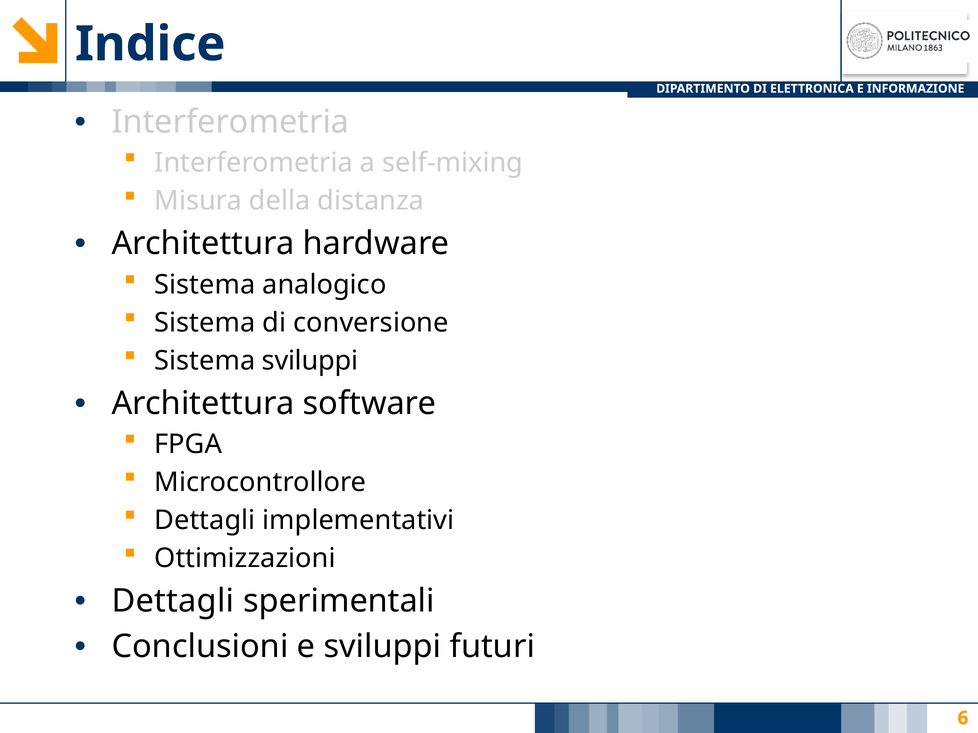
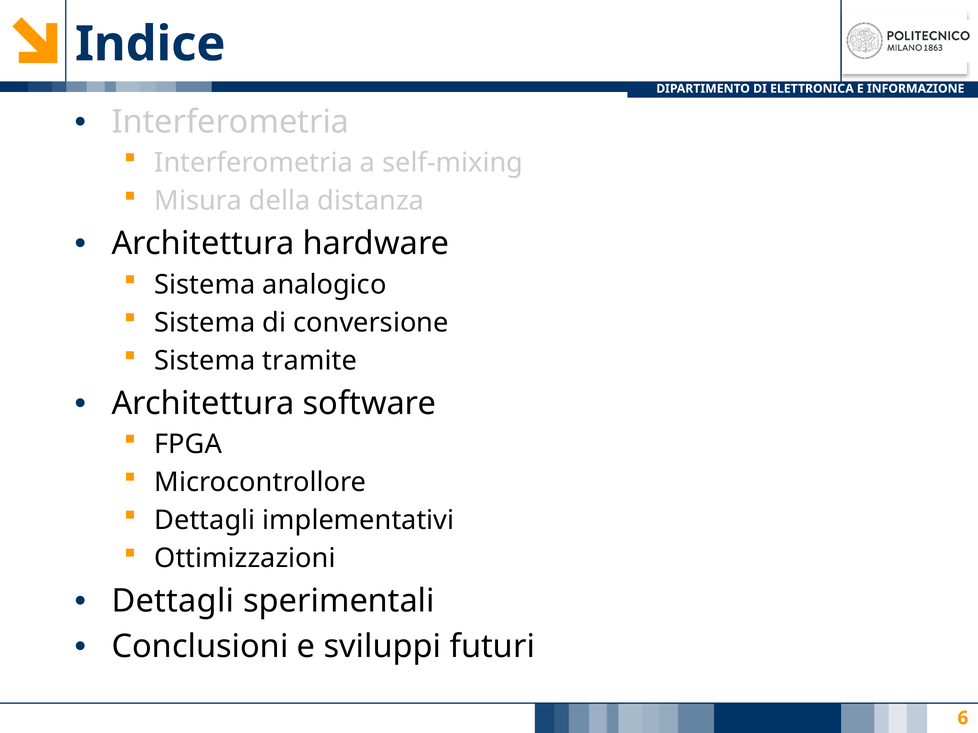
Sistema sviluppi: sviluppi -> tramite (310, 361)
